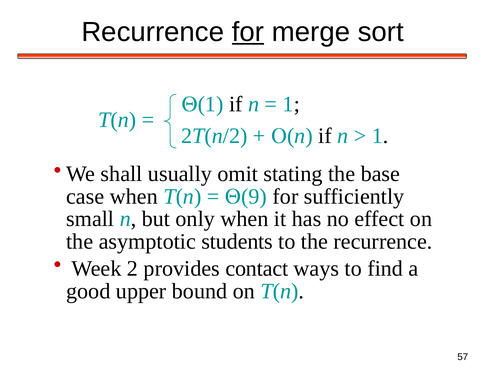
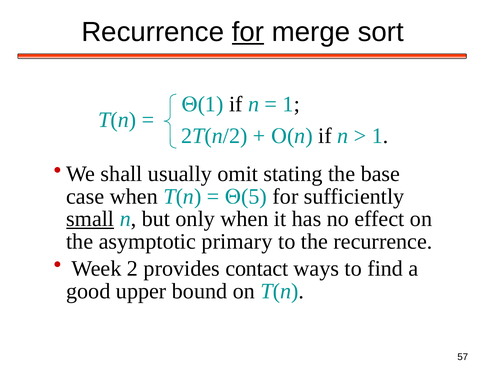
9: 9 -> 5 (254, 197)
small underline: none -> present (90, 219)
students: students -> primary (237, 242)
